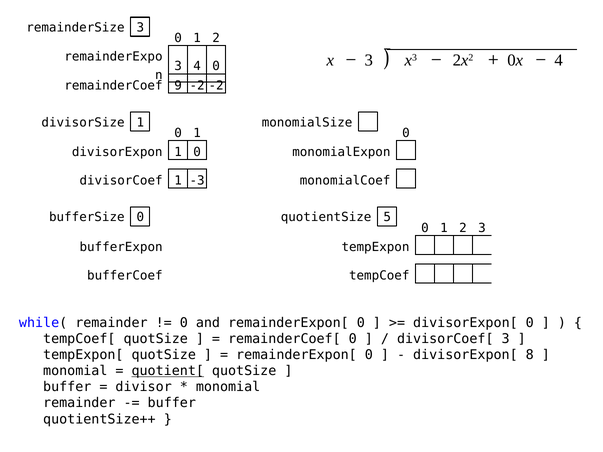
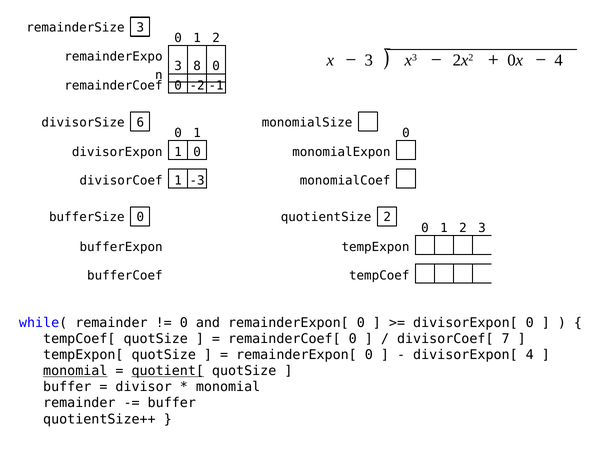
3 4: 4 -> 8 (197, 66)
remainderCoef 9: 9 -> 0 (178, 86)
-2 -2: -2 -> -1 (216, 86)
divisorSize 1: 1 -> 6 (140, 123)
quotientSize 5: 5 -> 2 (387, 217)
divisorCoef[ 3: 3 -> 7 (506, 339)
divisorExpon[ 8: 8 -> 4 (530, 355)
monomial underline: none -> present (75, 371)
